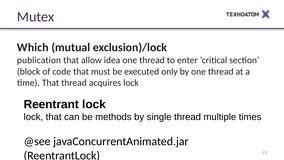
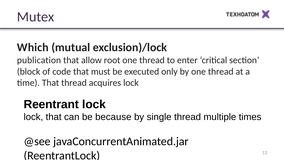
idea: idea -> root (112, 60)
methods: methods -> because (113, 117)
